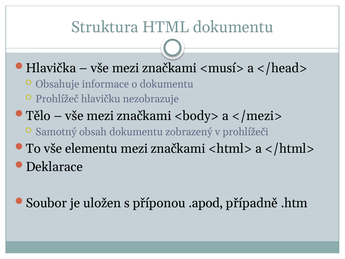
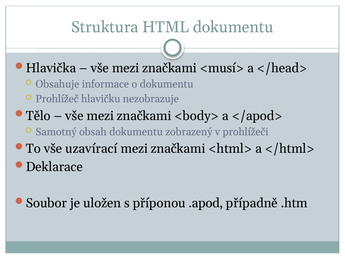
</mezi>: </mezi> -> </apod> (257, 116)
elementu: elementu -> uzavírací (91, 149)
